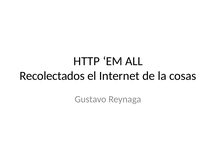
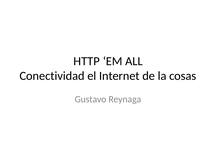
Recolectados: Recolectados -> Conectividad (52, 76)
